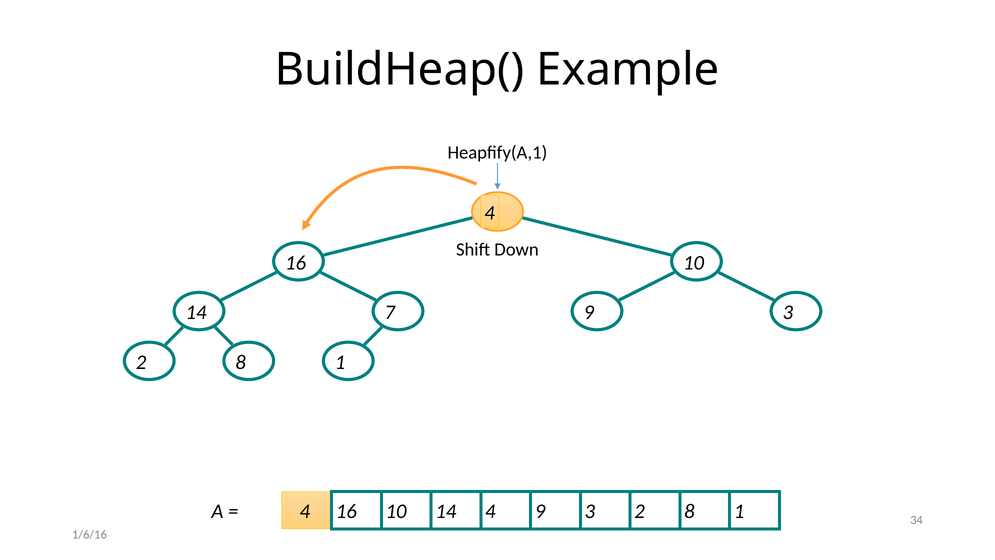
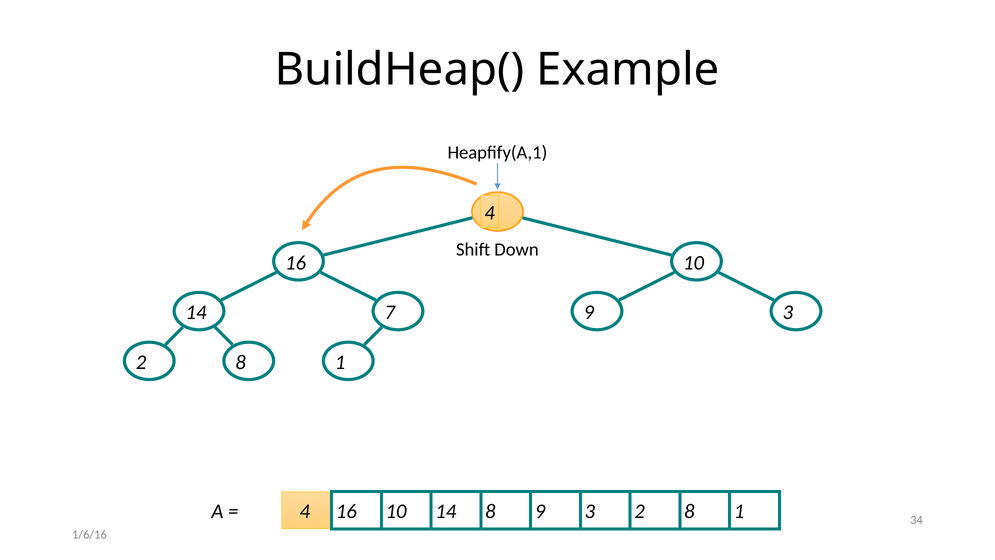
14 4: 4 -> 8 (490, 511)
